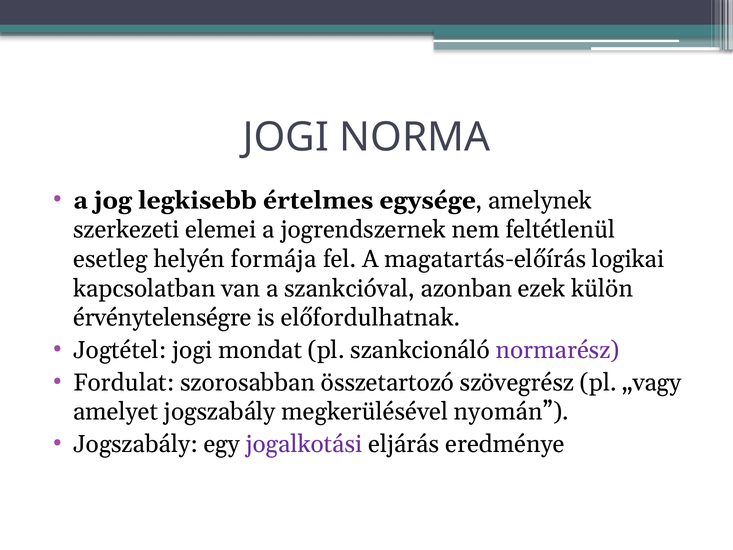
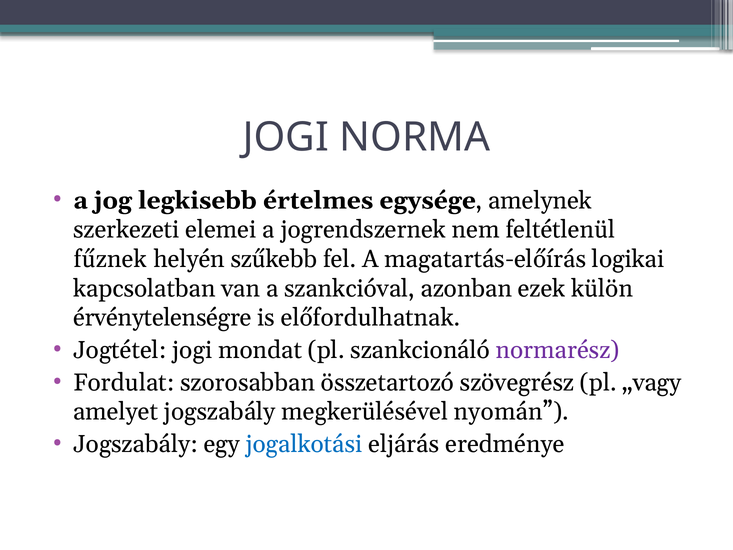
esetleg: esetleg -> fűznek (110, 259)
formája: formája -> szűkebb (274, 259)
jogalkotási colour: purple -> blue (304, 444)
